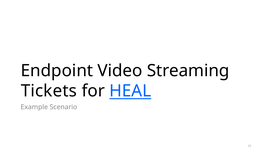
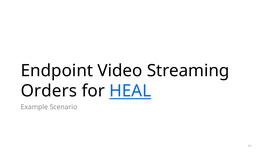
Tickets: Tickets -> Orders (49, 91)
